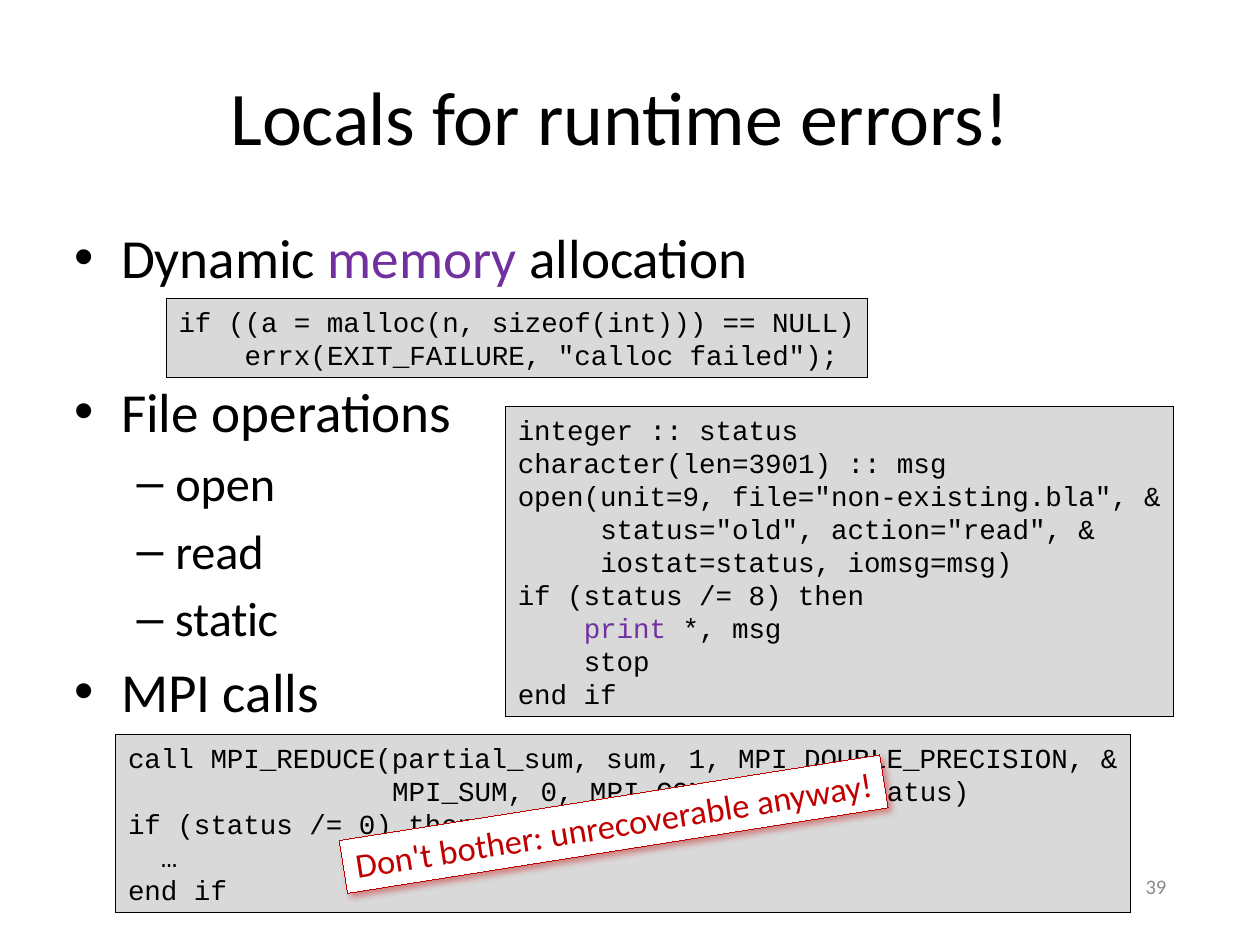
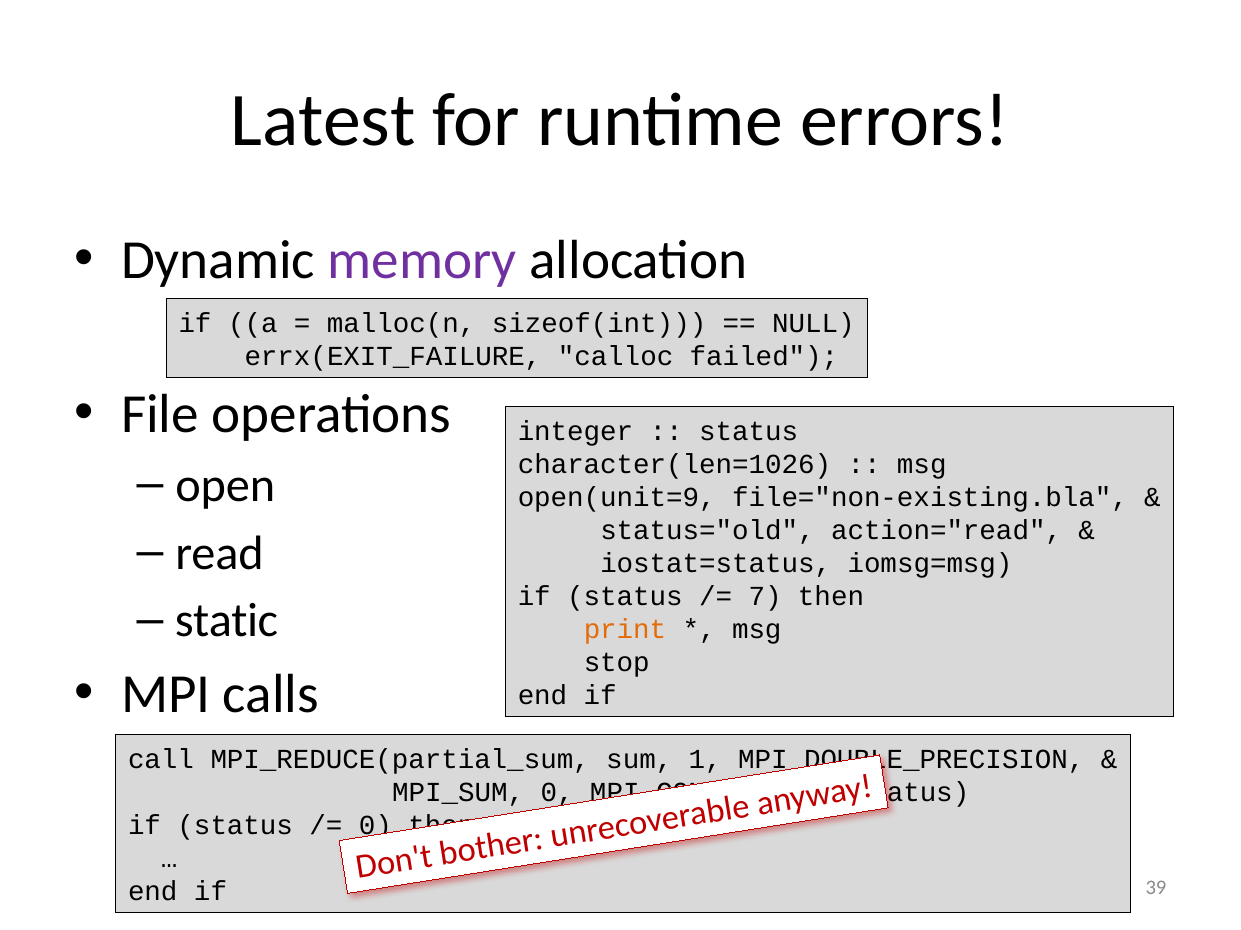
Locals: Locals -> Latest (323, 120)
character(len=3901: character(len=3901 -> character(len=1026 (674, 464)
8: 8 -> 7 (765, 597)
print colour: purple -> orange (625, 630)
